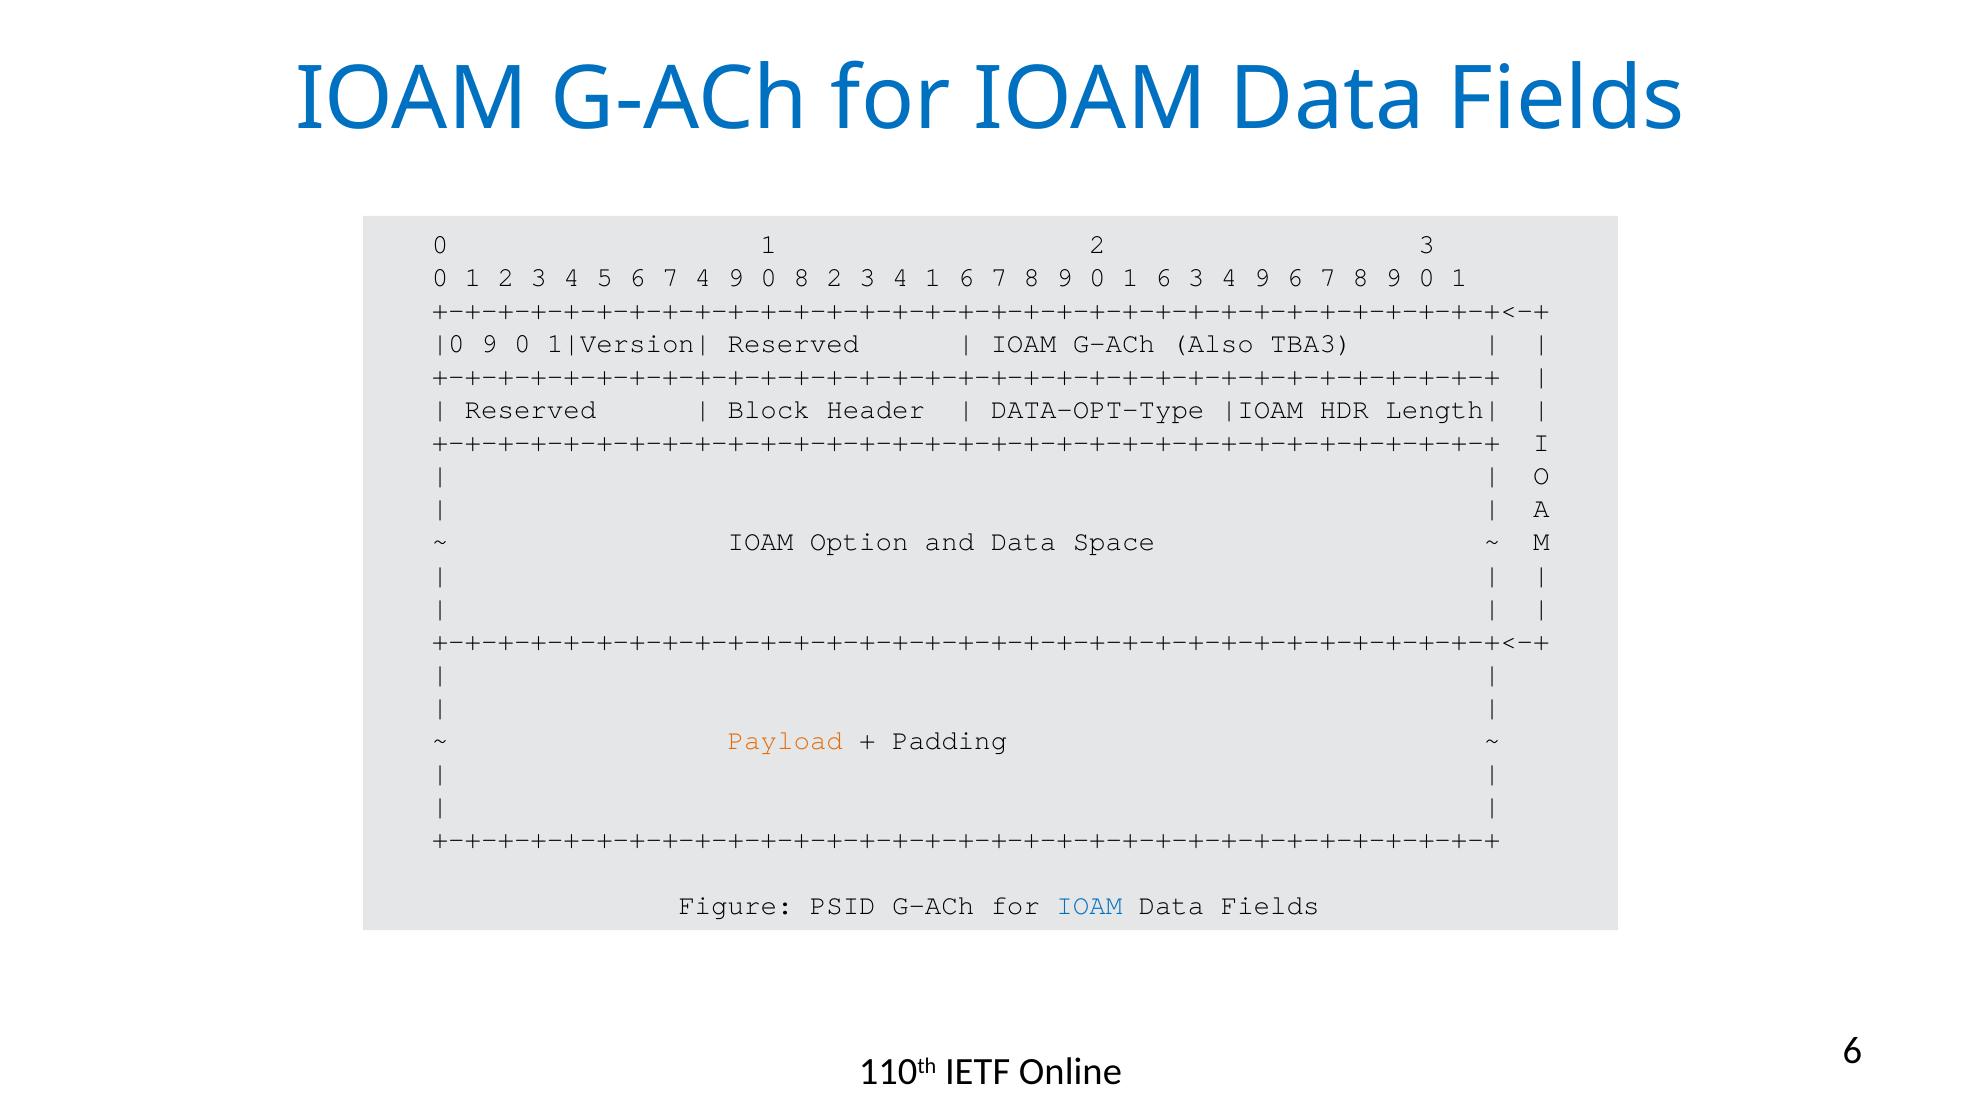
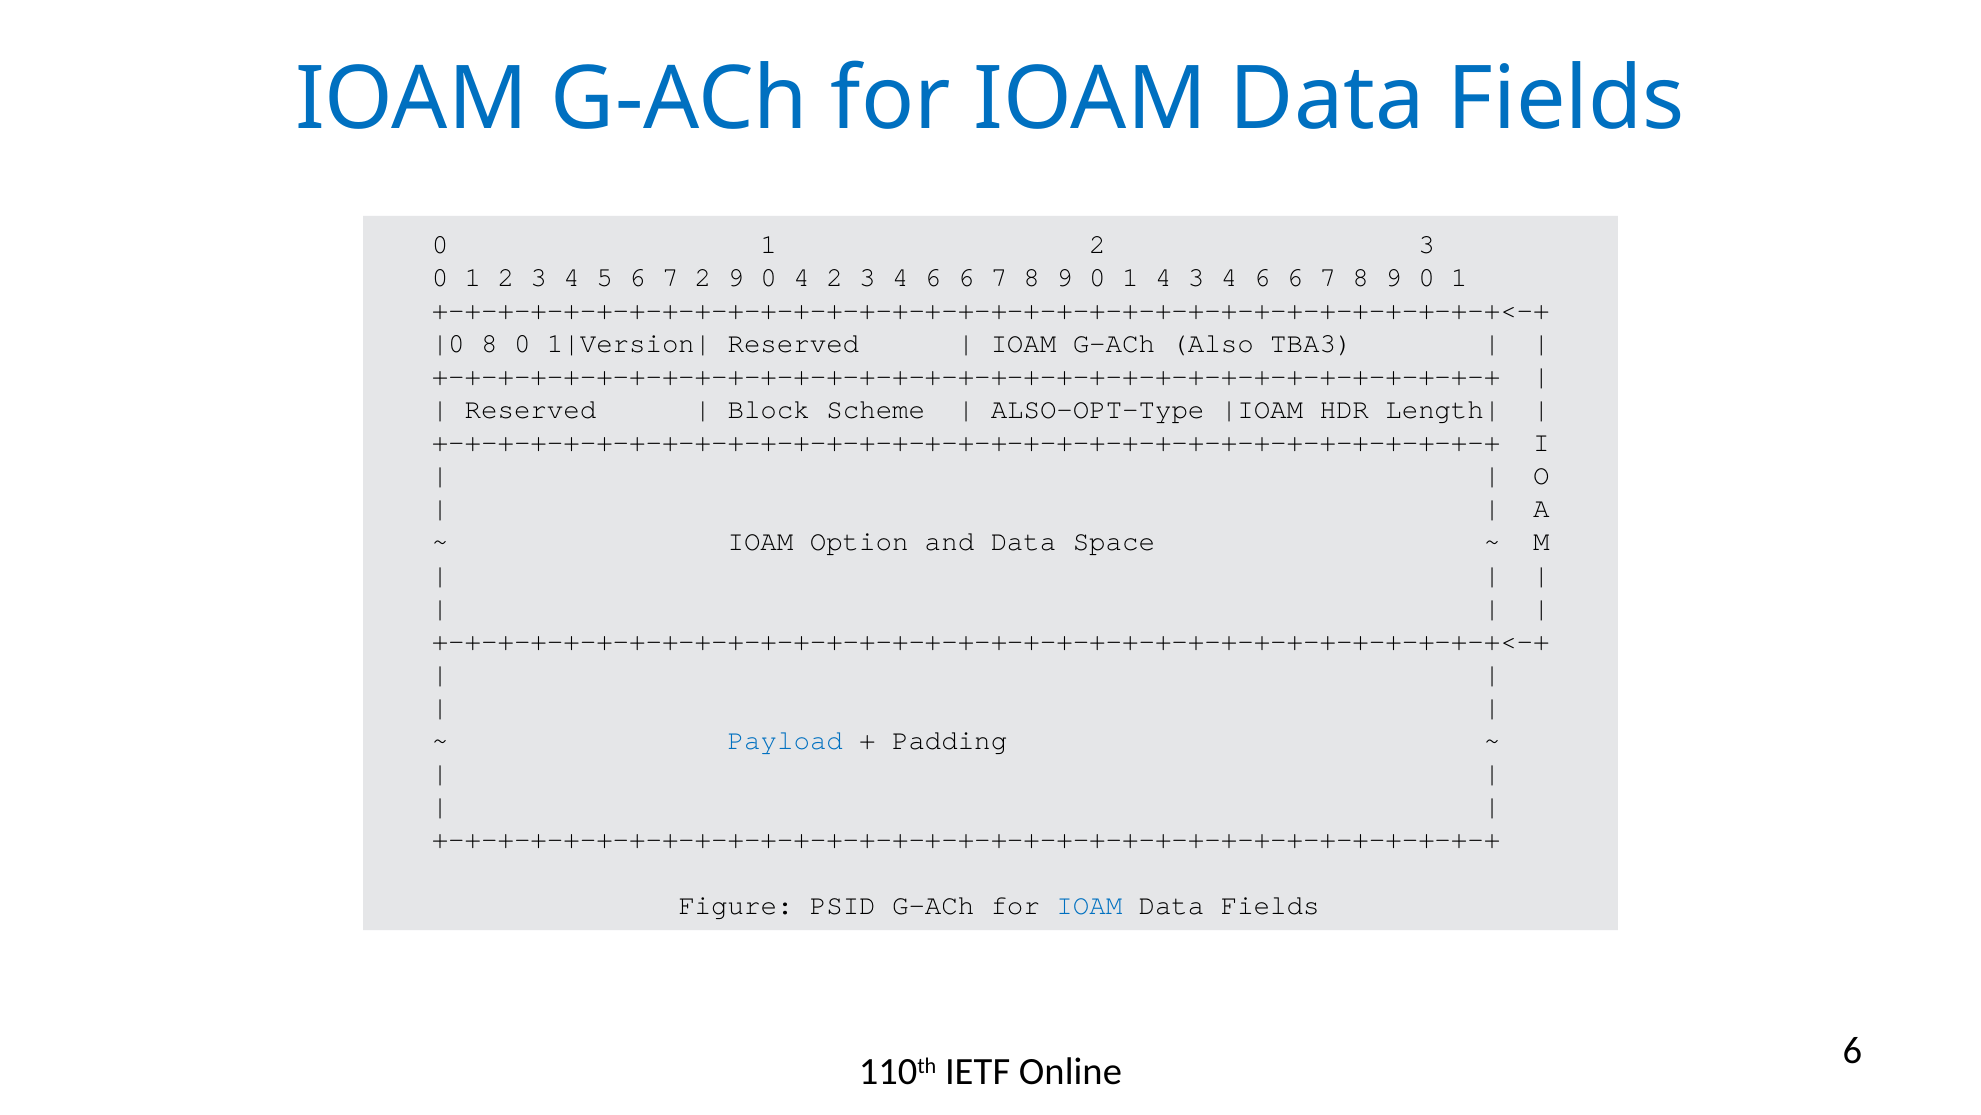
7 4: 4 -> 2 (703, 277)
0 8: 8 -> 4 (802, 277)
2 3 4 1: 1 -> 6 (933, 277)
0 1 6: 6 -> 4 (1163, 277)
9: 9 -> 6 (1262, 277)
9: 9 -> 8 (489, 343)
Header: Header -> Scheme (876, 409)
DATA-OPT-Type: DATA-OPT-Type -> ALSO-OPT-Type (1098, 409)
Payload colour: orange -> blue (785, 740)
